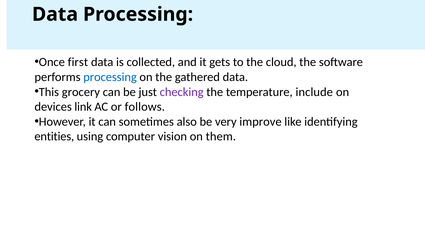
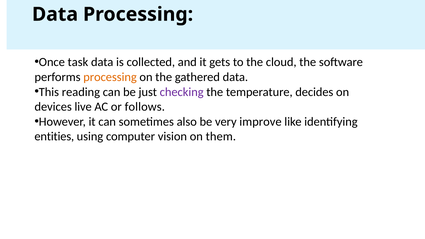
first: first -> task (78, 62)
processing colour: blue -> orange (110, 77)
grocery: grocery -> reading (81, 92)
include: include -> decides (314, 92)
link: link -> live (83, 107)
